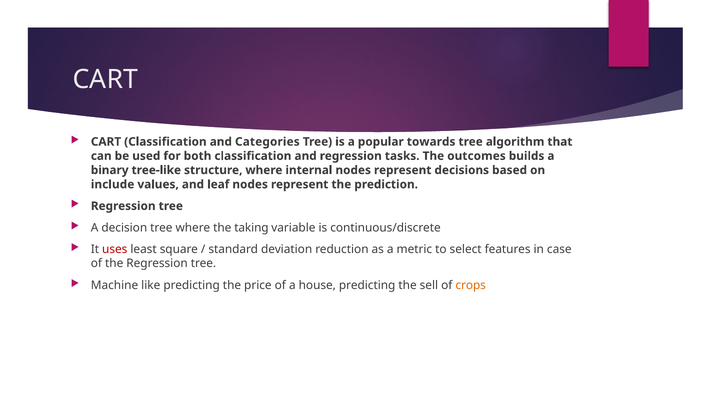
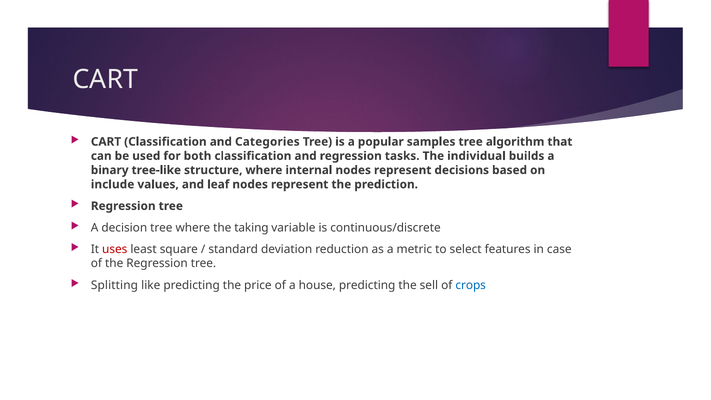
towards: towards -> samples (431, 142)
outcomes: outcomes -> individual (476, 156)
Machine: Machine -> Splitting (114, 285)
crops colour: orange -> blue (471, 285)
